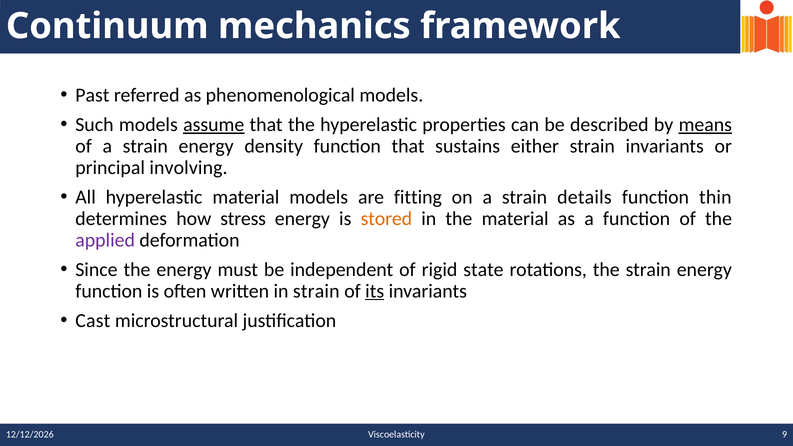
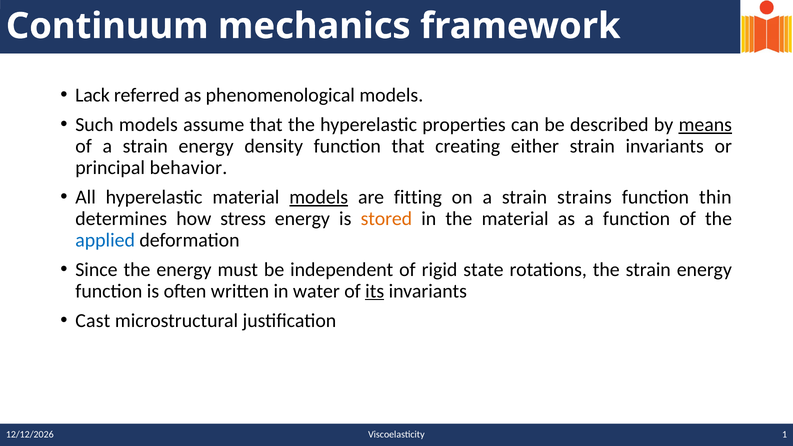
Past: Past -> Lack (92, 95)
assume underline: present -> none (214, 125)
sustains: sustains -> creating (468, 146)
involving: involving -> behavior (188, 168)
models underline: none -> present (319, 197)
details: details -> strains (584, 197)
applied colour: purple -> blue (105, 240)
in strain: strain -> water (316, 291)
9: 9 -> 1 (785, 435)
